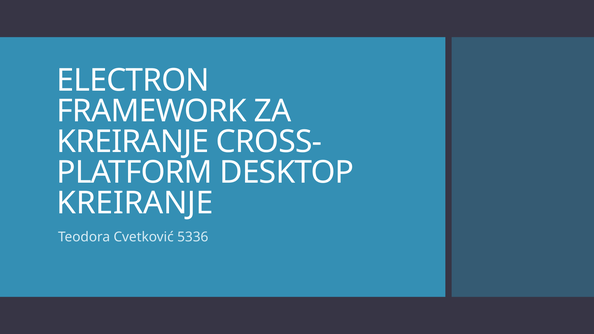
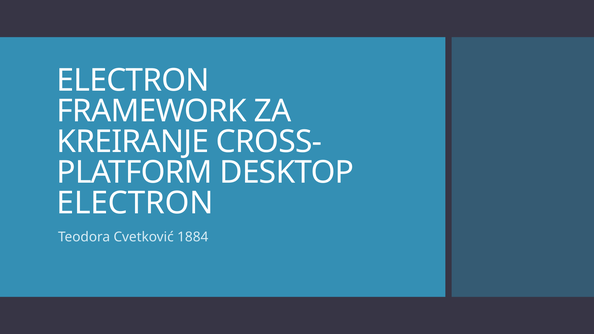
KREIRANJE: KREIRANJE -> ELECTRON (135, 203)
5336: 5336 -> 1884 (193, 237)
